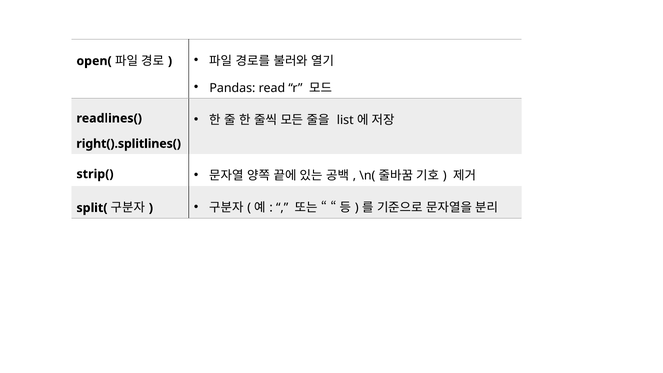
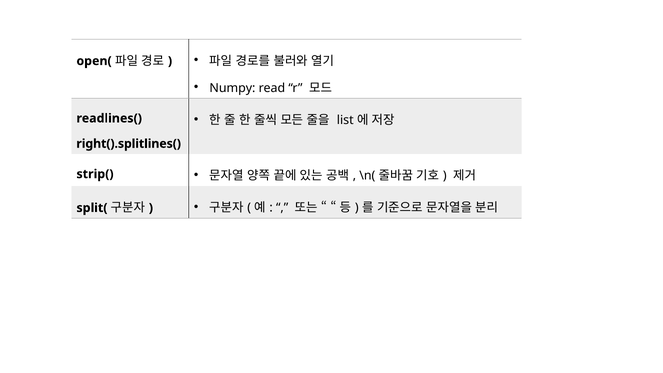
Pandas: Pandas -> Numpy (232, 88)
